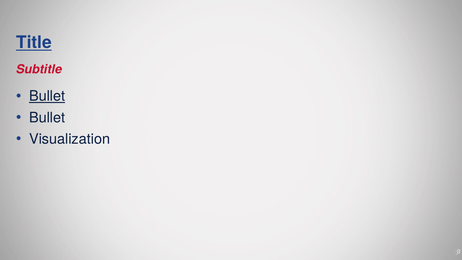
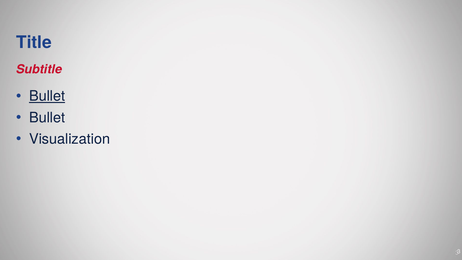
Title underline: present -> none (34, 43)
